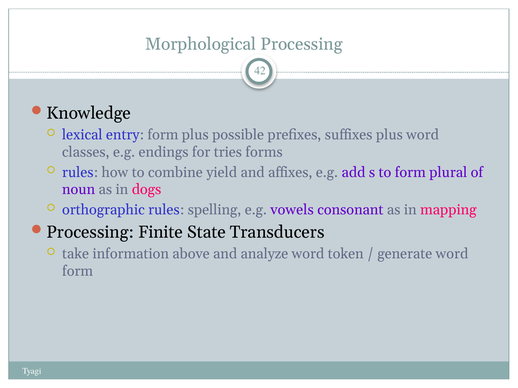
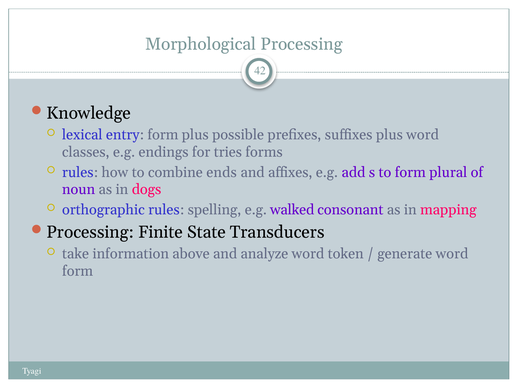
yield: yield -> ends (222, 172)
vowels: vowels -> walked (292, 210)
